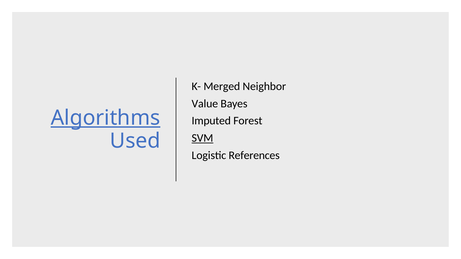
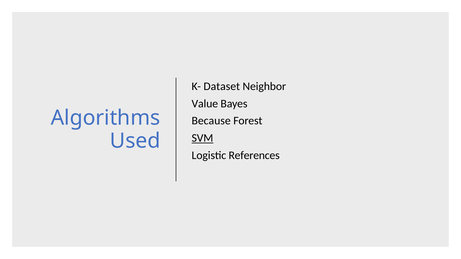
Merged: Merged -> Dataset (222, 86)
Algorithms underline: present -> none (106, 118)
Imputed: Imputed -> Because (211, 121)
